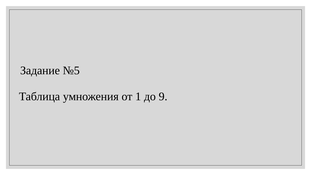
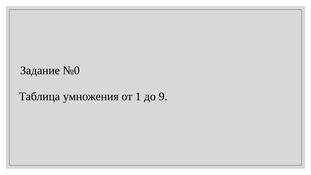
№5: №5 -> №0 (71, 71)
